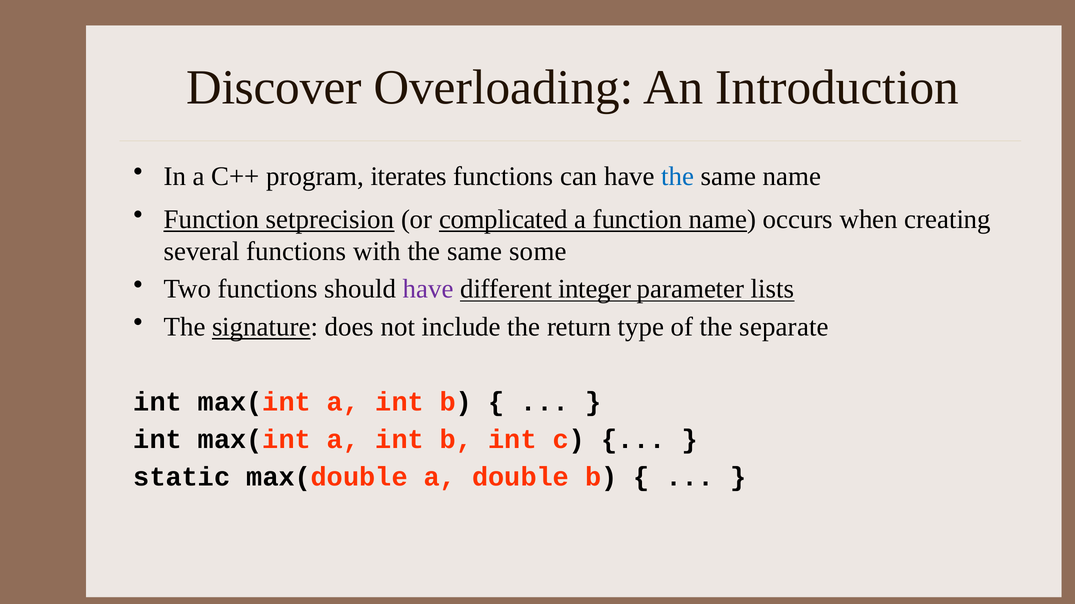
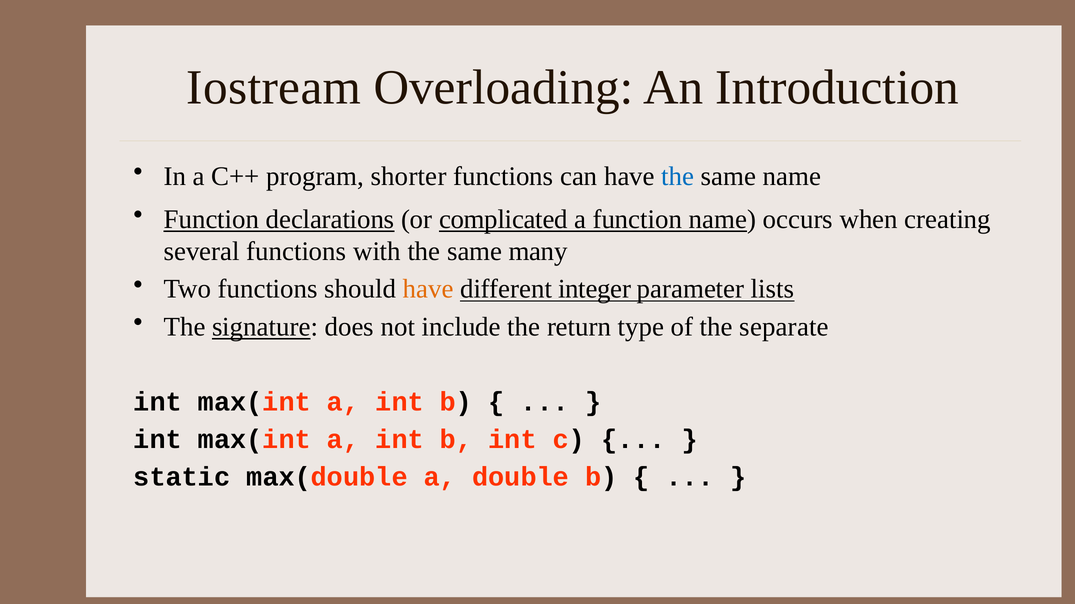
Discover: Discover -> Iostream (274, 87)
iterates: iterates -> shorter (409, 177)
setprecision: setprecision -> declarations (330, 220)
some: some -> many (538, 252)
have colour: purple -> orange (428, 289)
